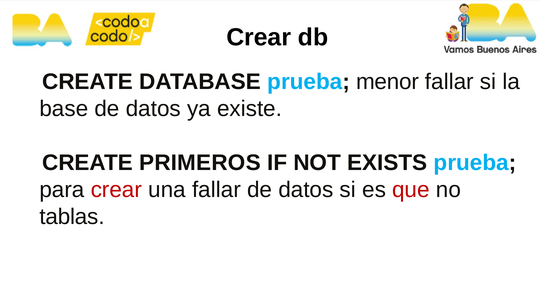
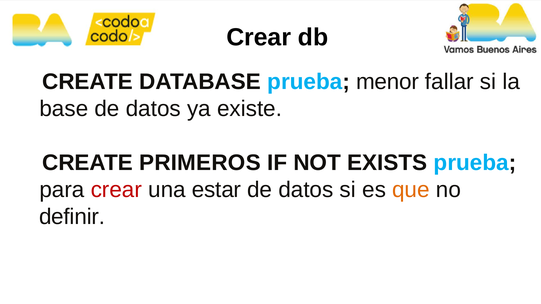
una fallar: fallar -> estar (217, 190)
que colour: red -> orange (411, 190)
tablas: tablas -> definir (72, 217)
